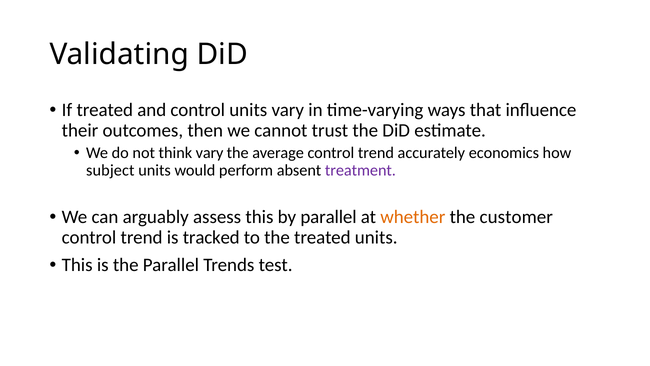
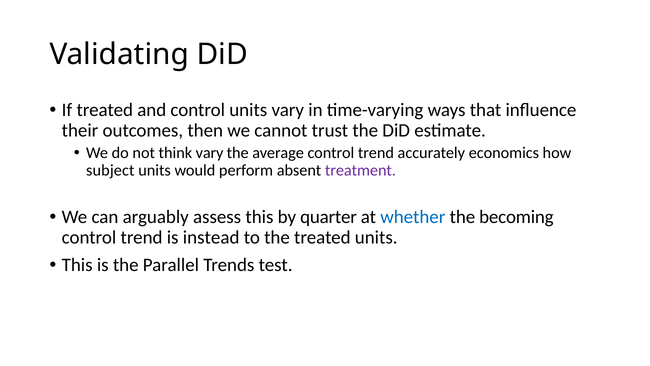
by parallel: parallel -> quarter (329, 217)
whether colour: orange -> blue (413, 217)
customer: customer -> becoming (516, 217)
tracked: tracked -> instead (211, 237)
